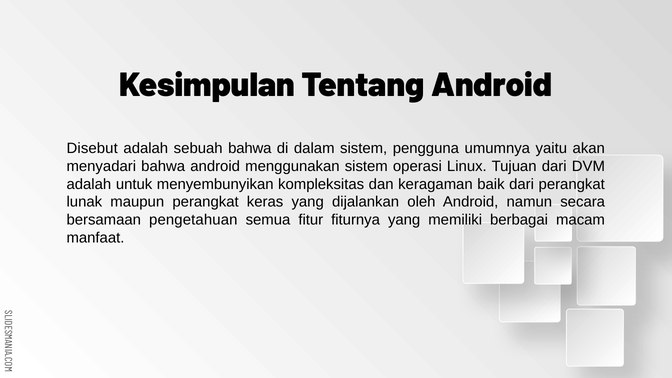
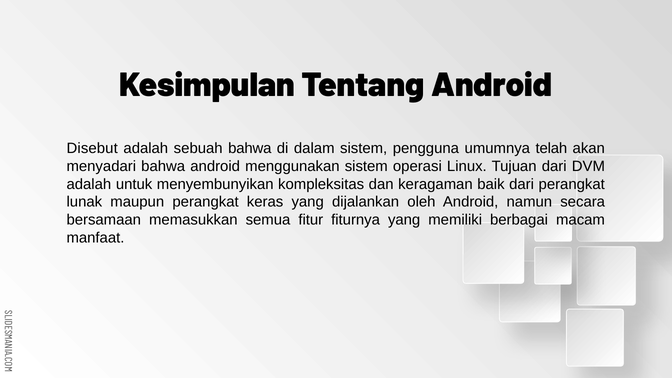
yaitu: yaitu -> telah (551, 148)
pengetahuan: pengetahuan -> memasukkan (193, 220)
